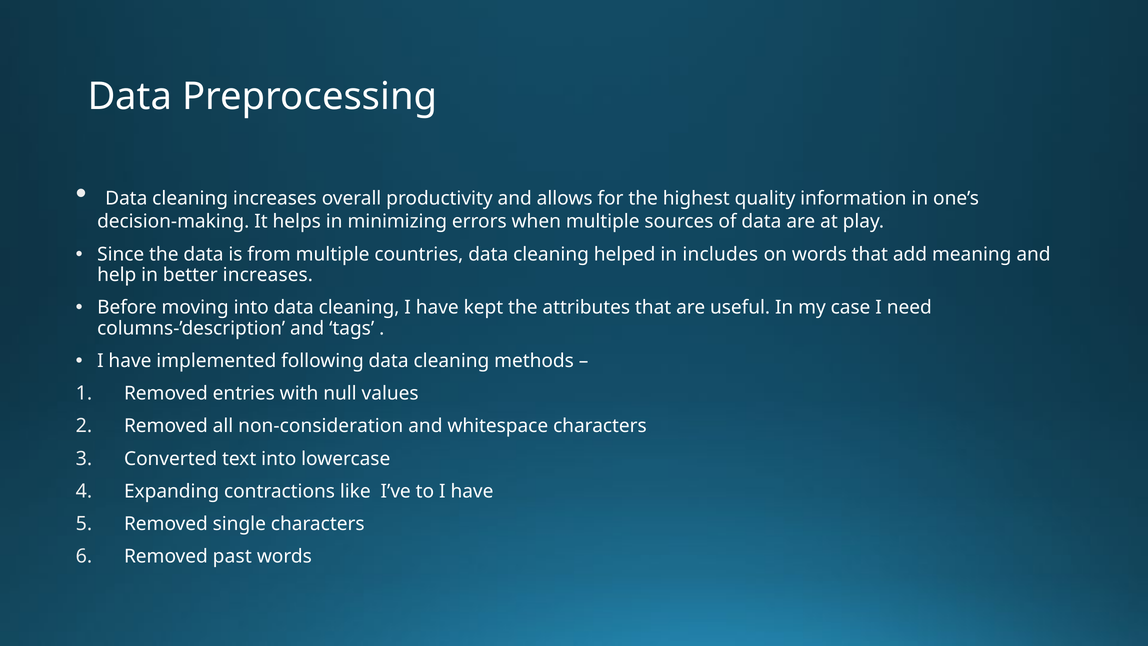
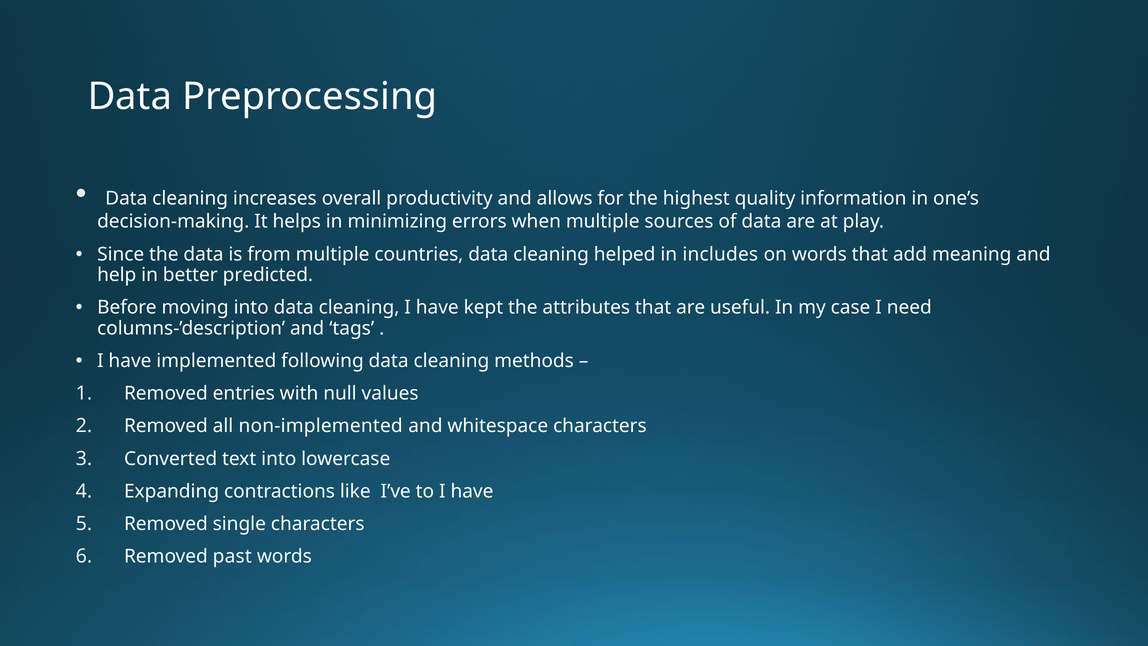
better increases: increases -> predicted (268, 275)
non-consideration: non-consideration -> non-implemented (321, 426)
